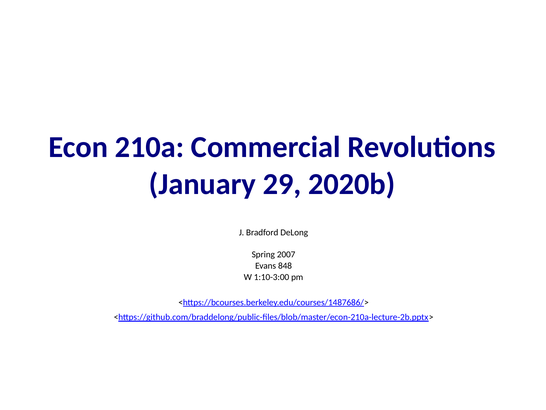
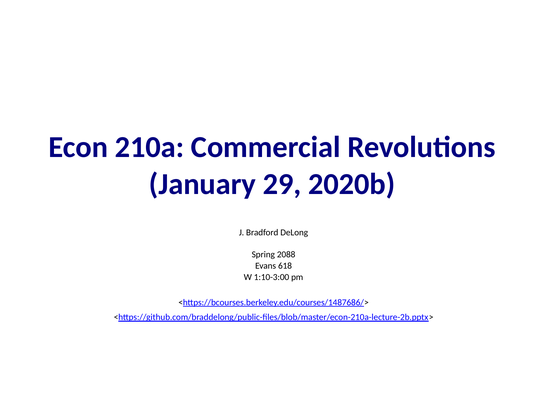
2007: 2007 -> 2088 (286, 254)
848: 848 -> 618 (285, 266)
